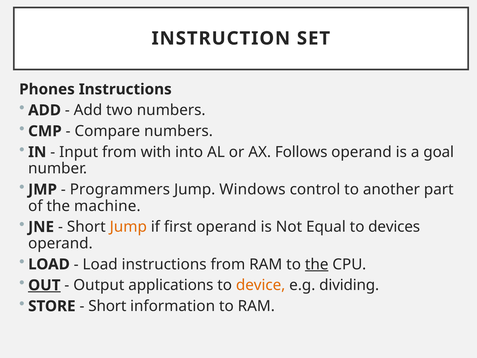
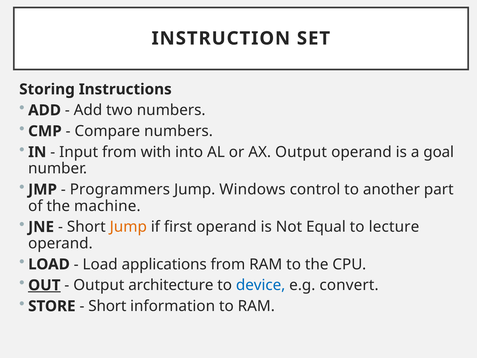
Phones: Phones -> Storing (47, 89)
AX Follows: Follows -> Output (301, 152)
devices: devices -> lecture (394, 227)
Load instructions: instructions -> applications (164, 264)
the underline: present -> none (317, 264)
applications: applications -> architecture (171, 285)
device colour: orange -> blue (261, 285)
dividing: dividing -> convert (349, 285)
